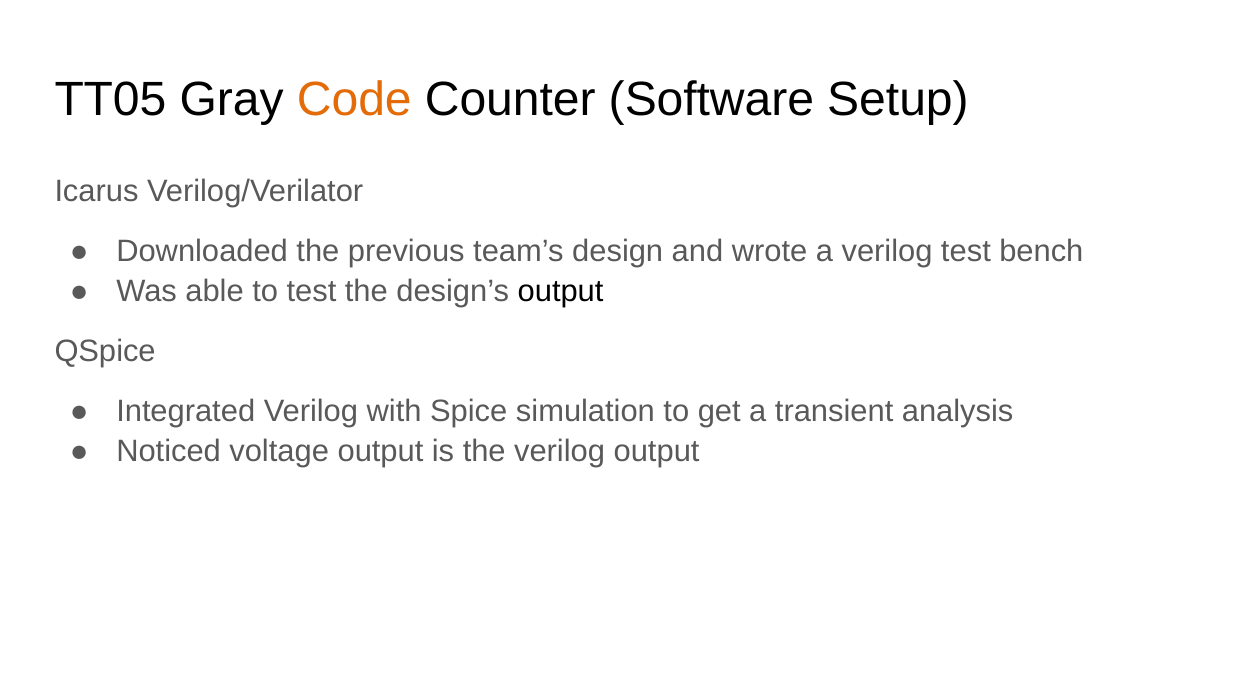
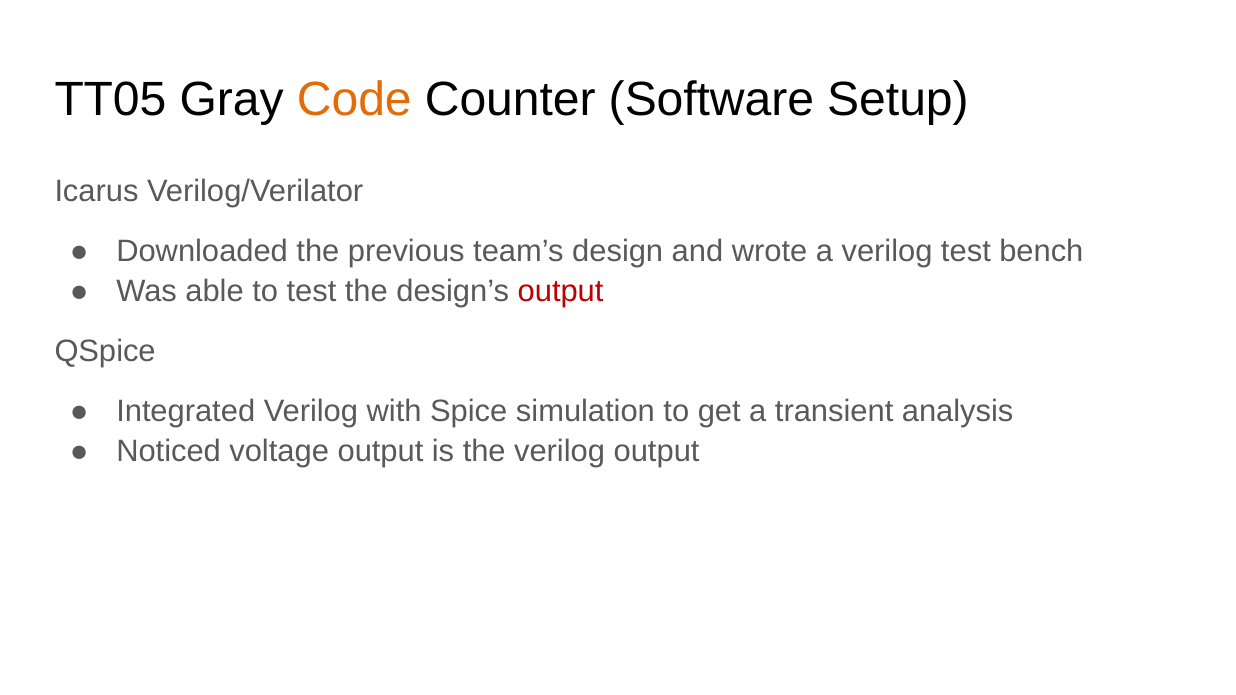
output colour: black -> red (561, 291)
